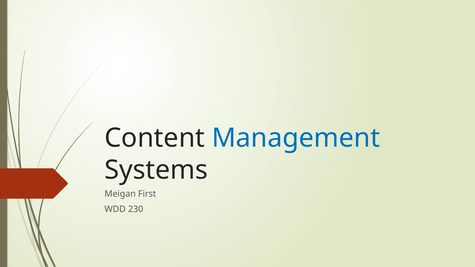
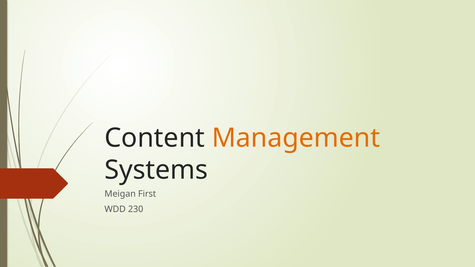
Management colour: blue -> orange (296, 138)
